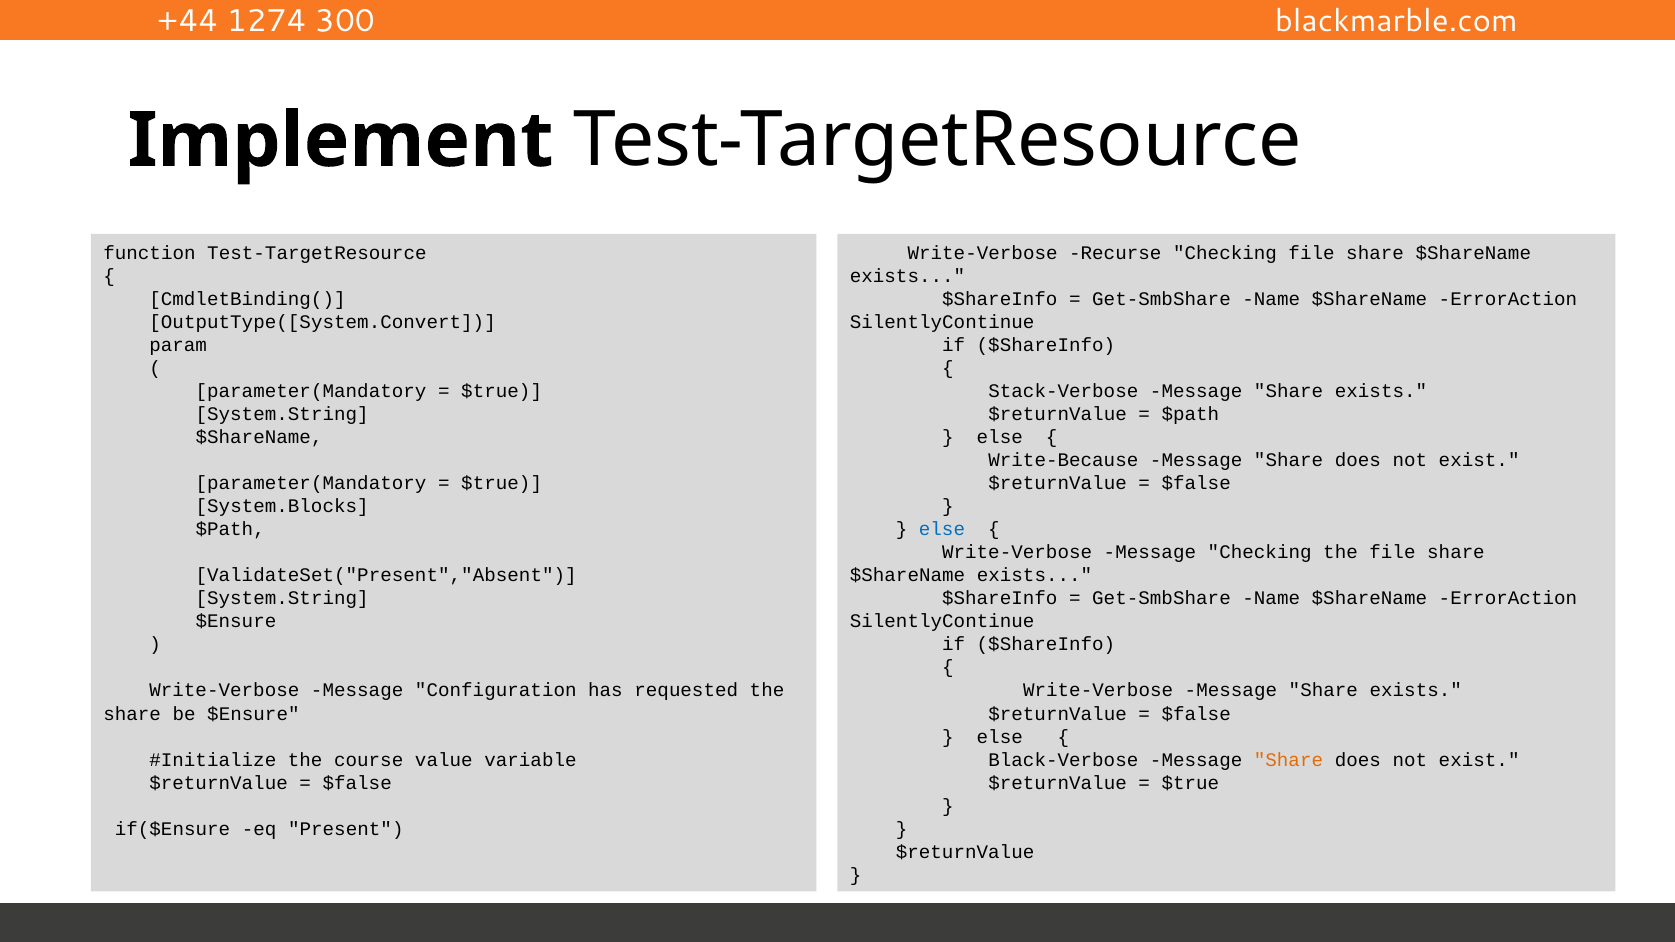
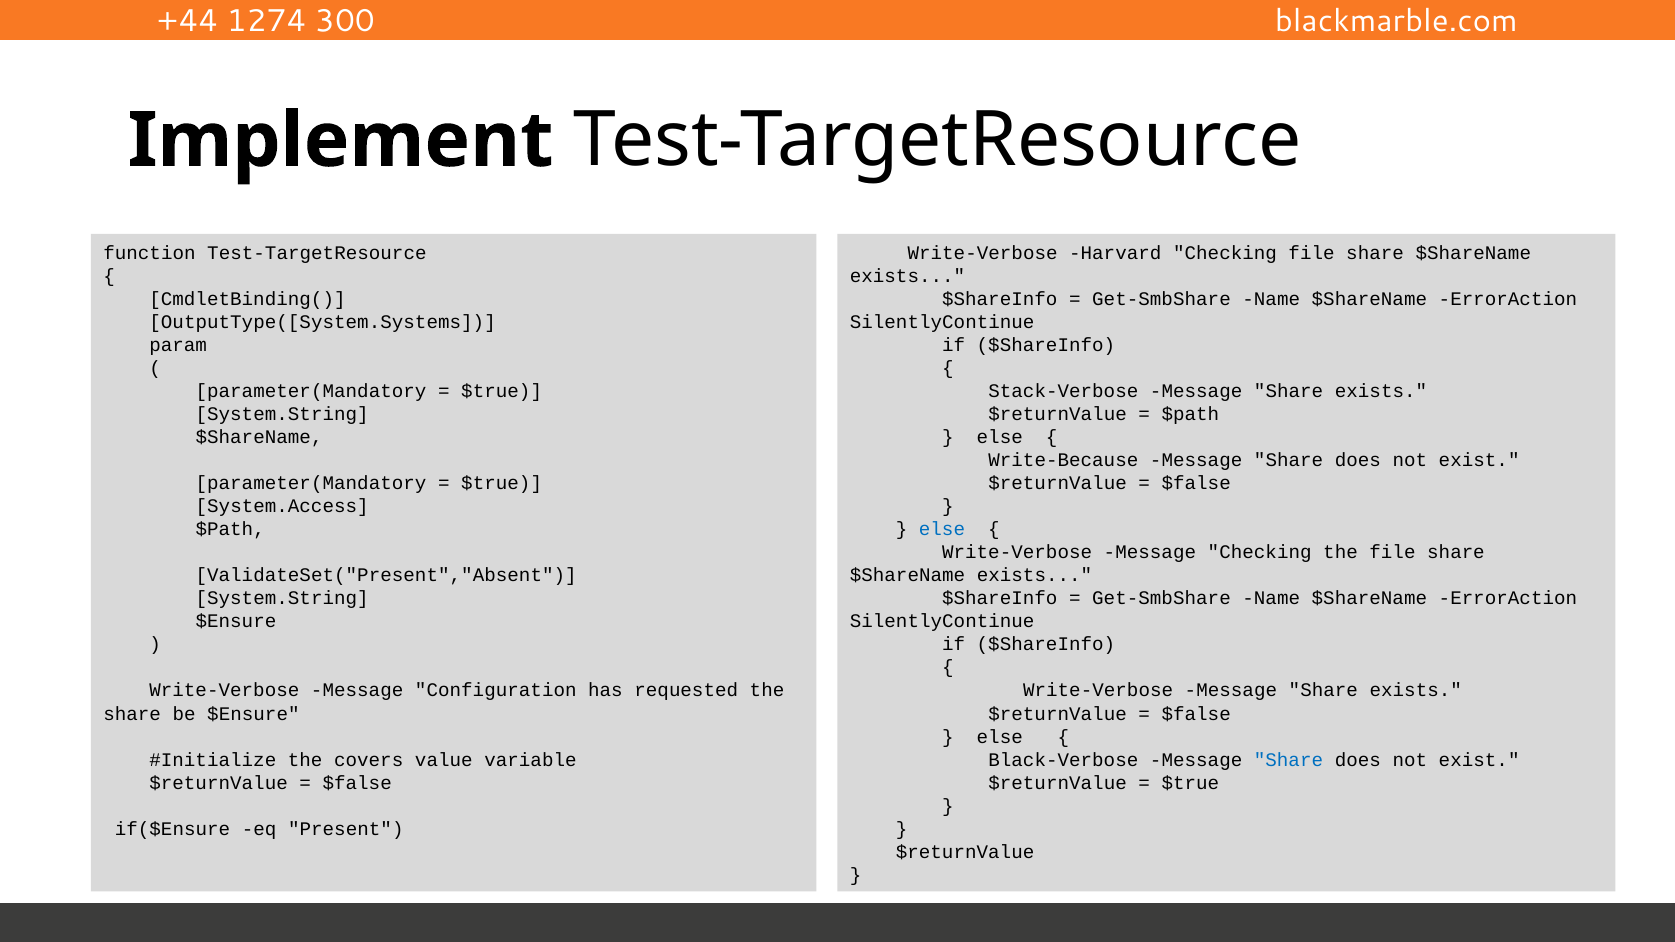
Recurse: Recurse -> Harvard (1115, 253)
OutputType([System.Convert: OutputType([System.Convert -> OutputType([System.Systems (323, 322)
System.Blocks: System.Blocks -> System.Access (282, 506)
course: course -> covers (369, 760)
Share colour: orange -> blue (1288, 760)
